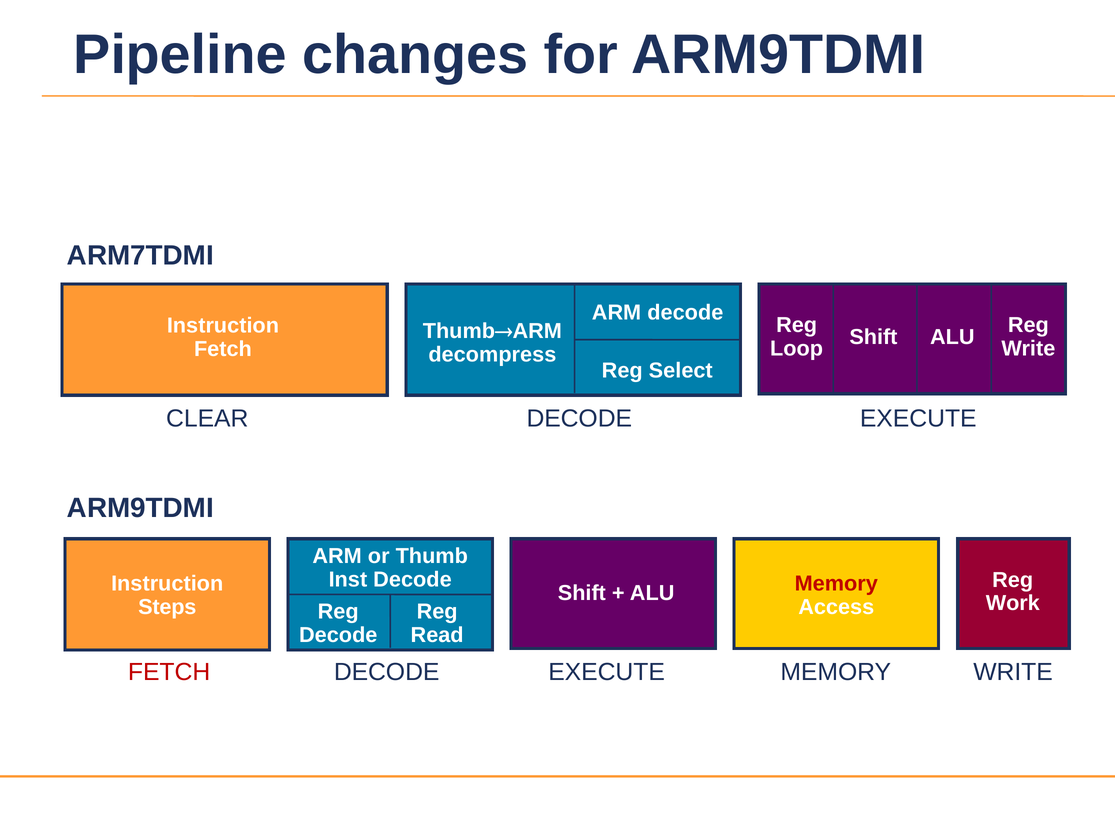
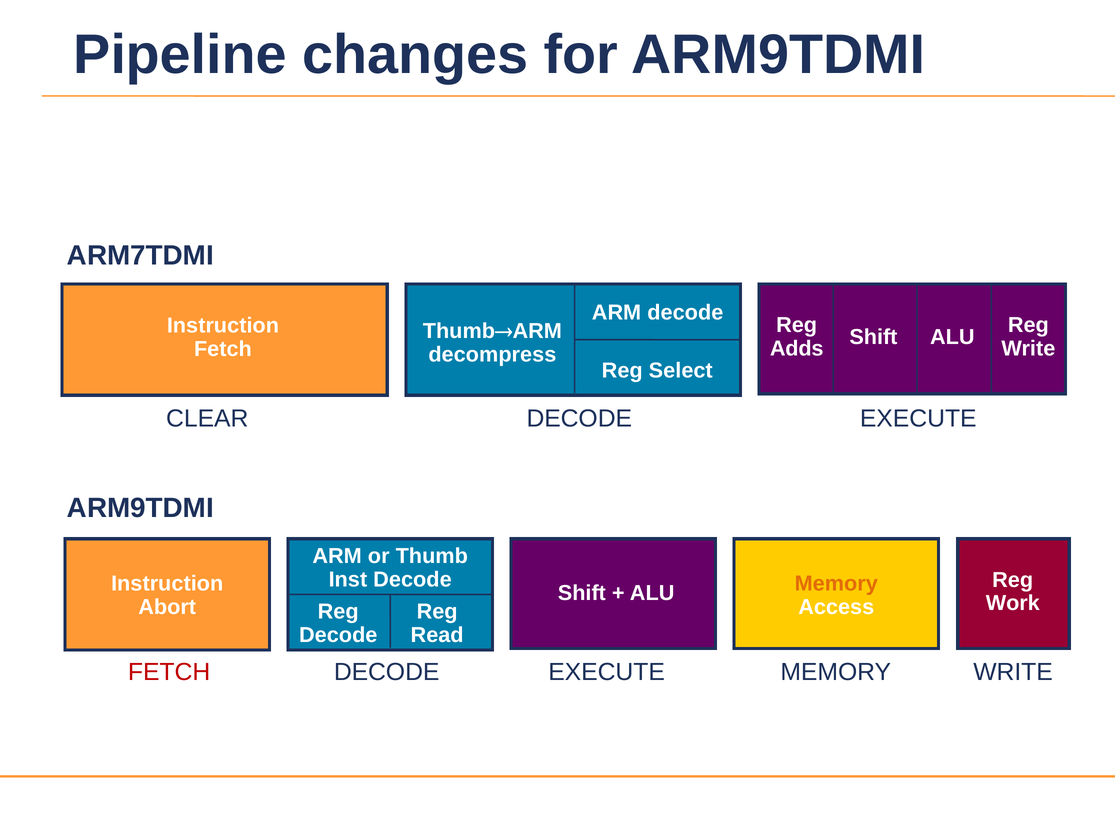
Loop: Loop -> Adds (797, 349)
Memory colour: red -> orange (836, 584)
Steps: Steps -> Abort (167, 607)
